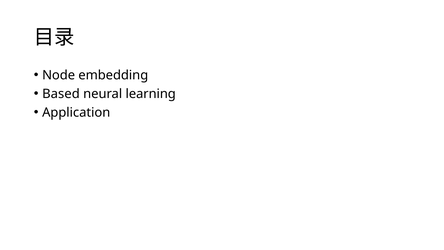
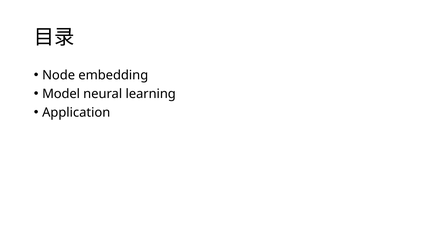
Based: Based -> Model (61, 94)
